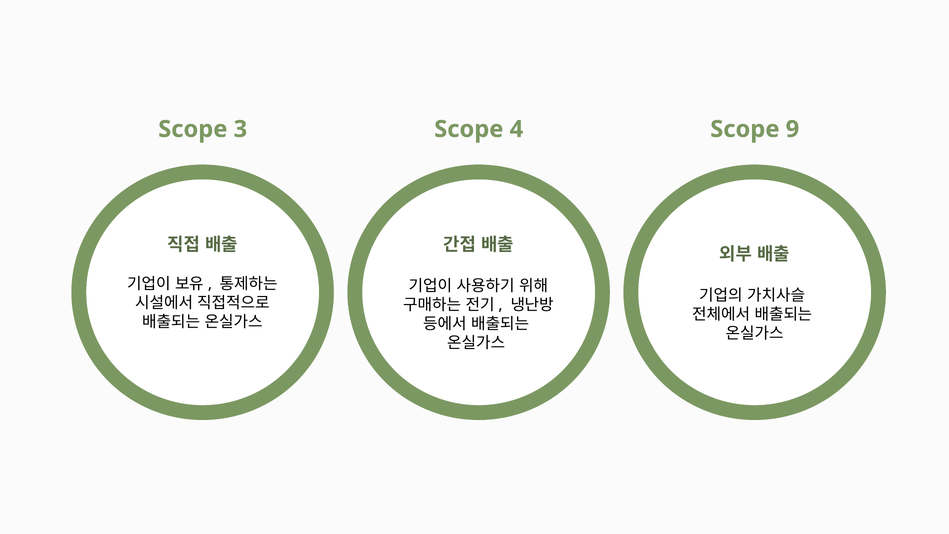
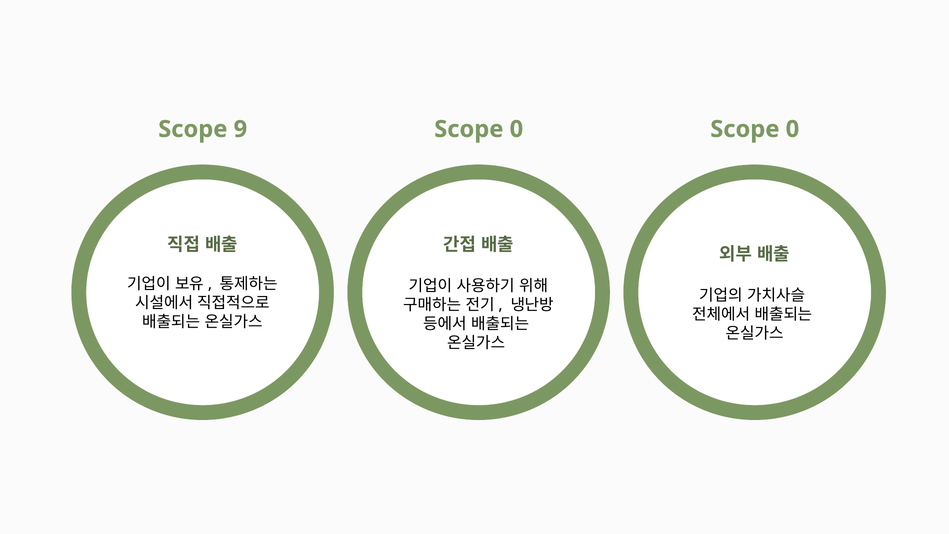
3: 3 -> 9 (240, 129)
4: 4 -> 0 (516, 129)
9: 9 -> 0 (792, 129)
